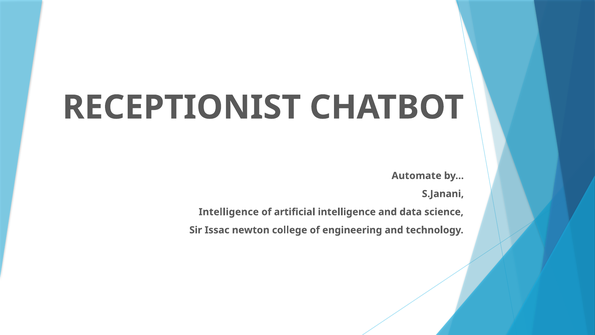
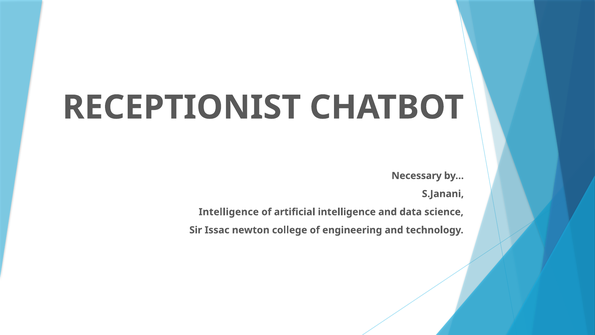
Automate: Automate -> Necessary (417, 176)
